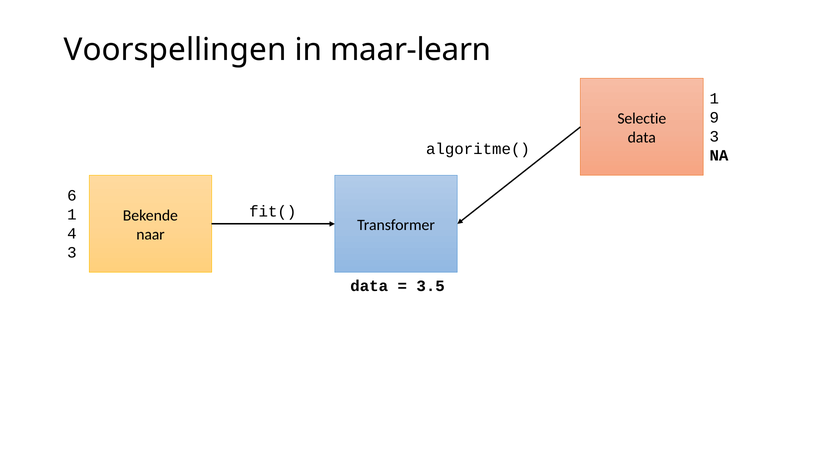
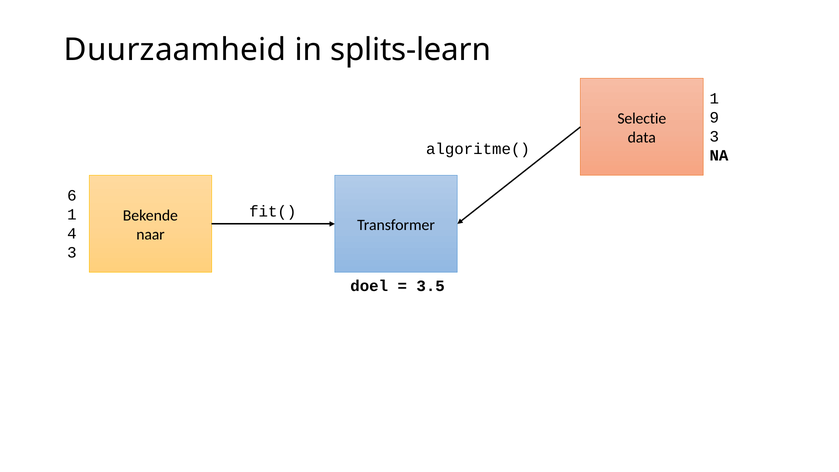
Voorspellingen: Voorspellingen -> Duurzaamheid (175, 50)
maar-learn: maar-learn -> splits-learn (411, 50)
data: data -> doel (369, 286)
